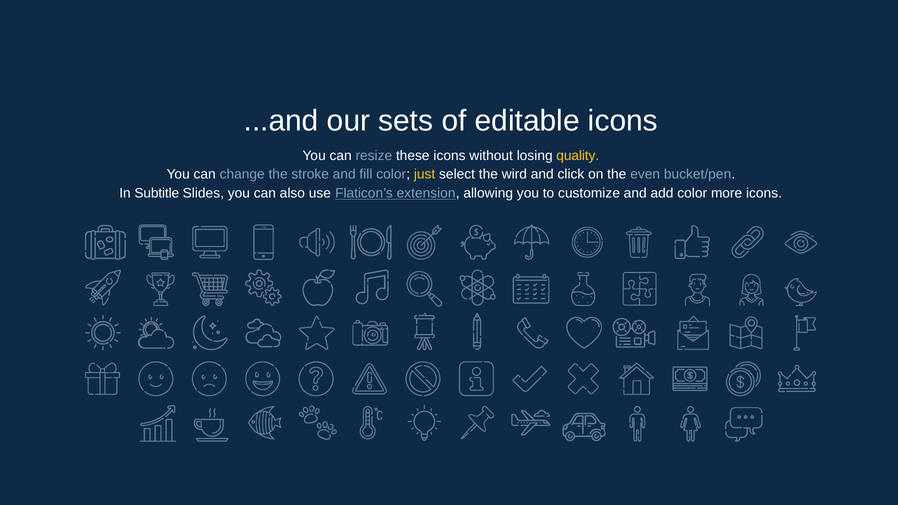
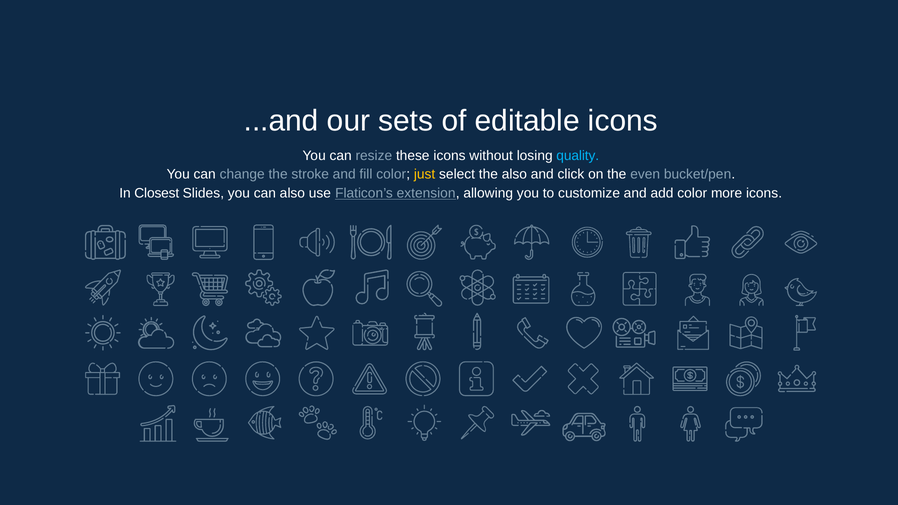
quality colour: yellow -> light blue (578, 156)
the wird: wird -> also (514, 175)
Subtitle: Subtitle -> Closest (157, 193)
